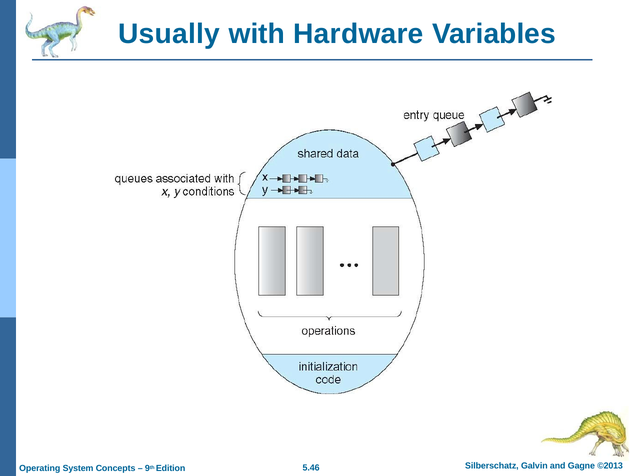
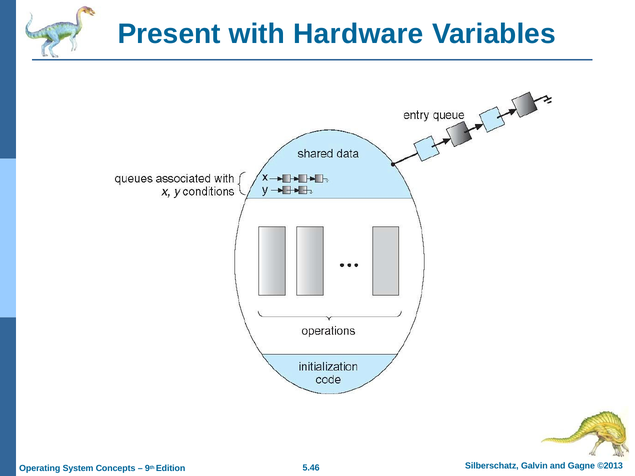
Usually: Usually -> Present (169, 34)
